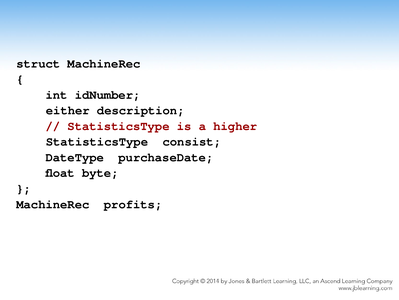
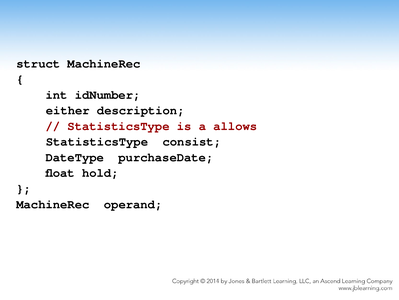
higher: higher -> allows (235, 126)
byte: byte -> hold (100, 173)
profits: profits -> operand (133, 204)
